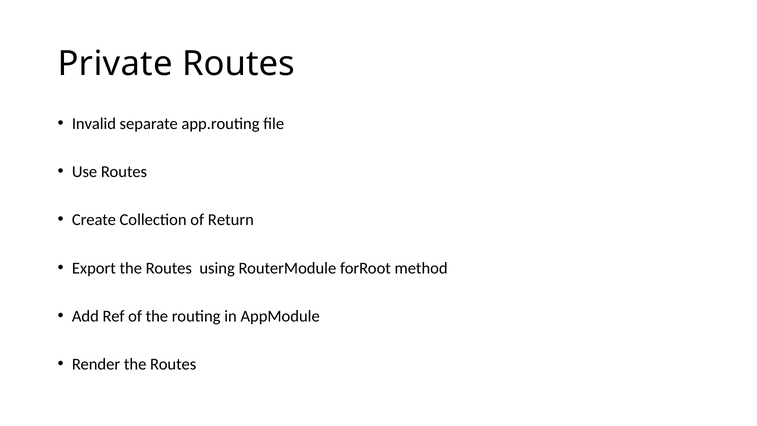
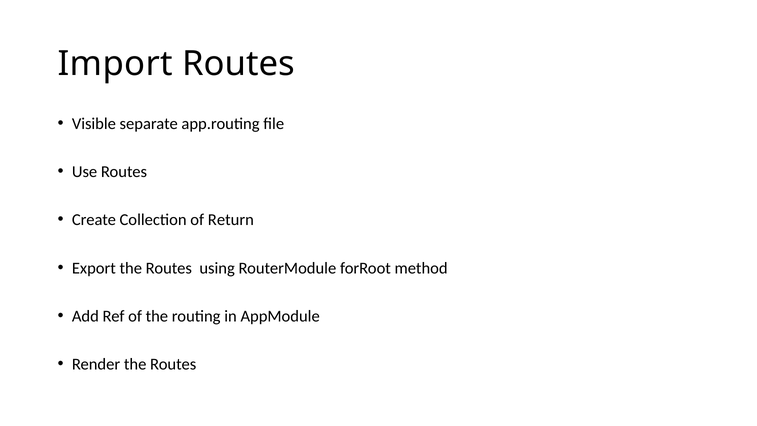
Private: Private -> Import (115, 64)
Invalid: Invalid -> Visible (94, 124)
